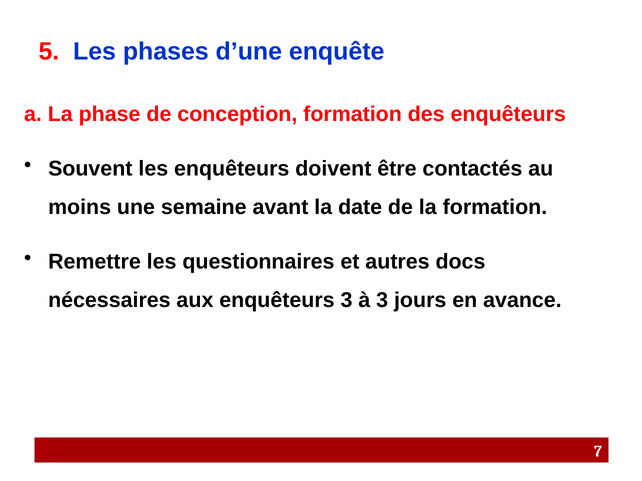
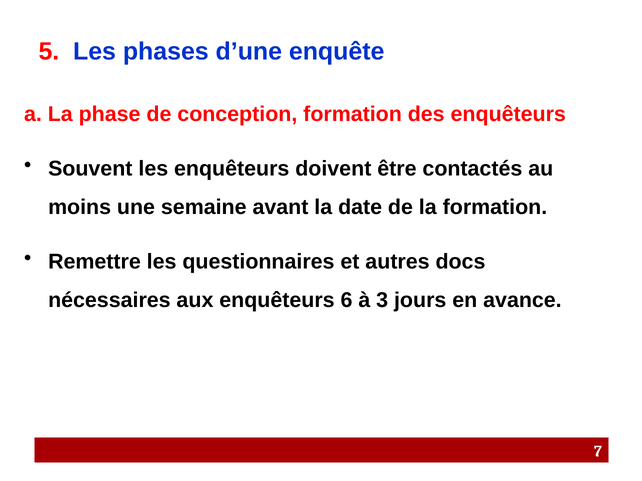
enquêteurs 3: 3 -> 6 (346, 301)
